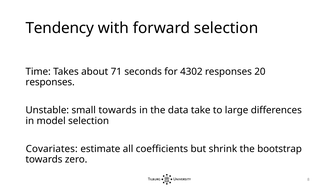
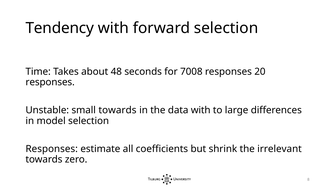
71: 71 -> 48 (116, 72)
4302: 4302 -> 7008 (191, 72)
data take: take -> with (201, 111)
Covariates: Covariates -> Responses (52, 149)
bootstrap: bootstrap -> irrelevant (280, 149)
